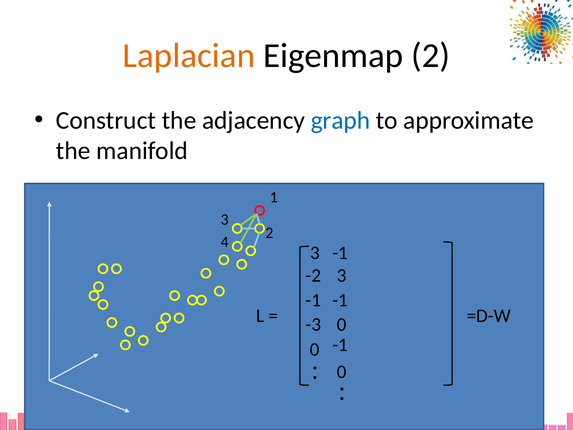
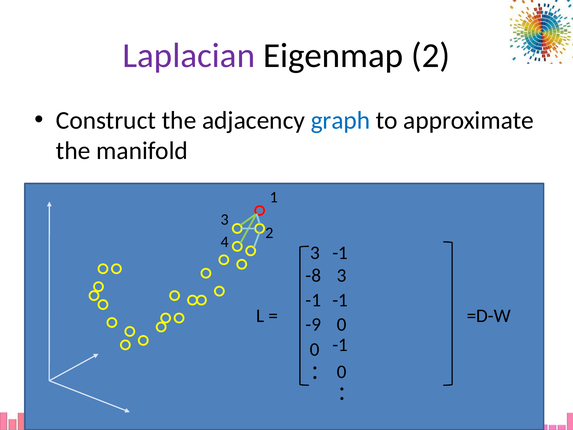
Laplacian colour: orange -> purple (189, 55)
-2: -2 -> -8 (313, 275)
-3: -3 -> -9 (313, 324)
